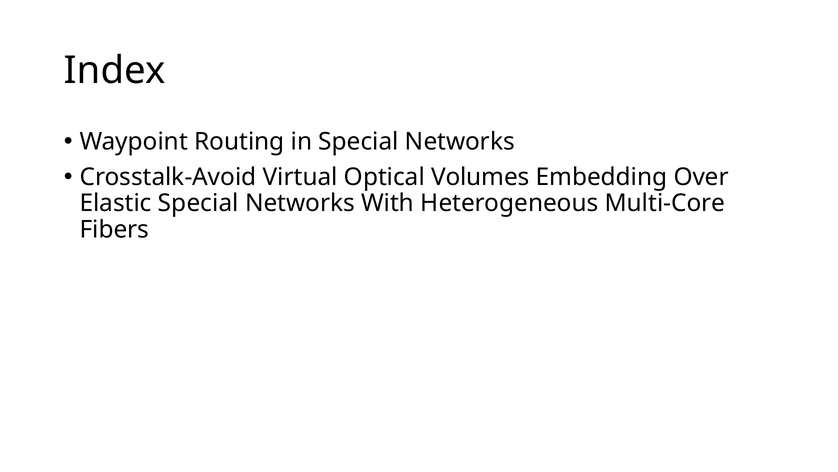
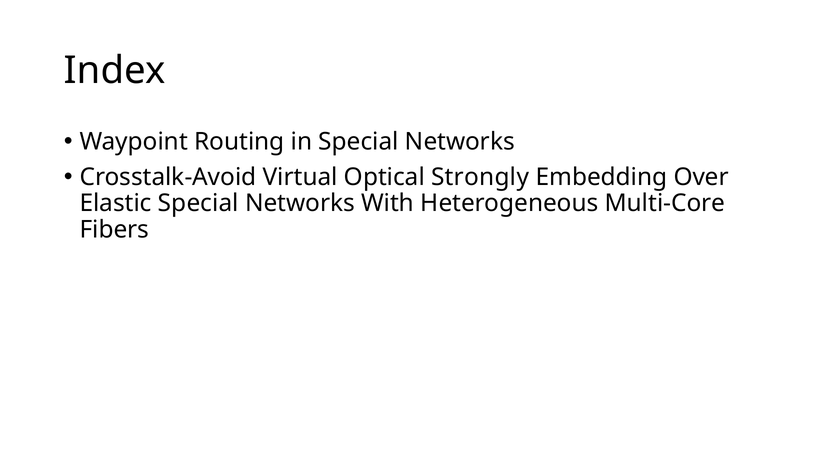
Volumes: Volumes -> Strongly (480, 177)
